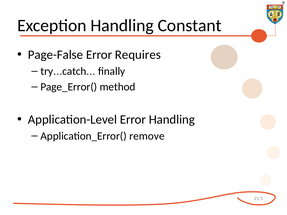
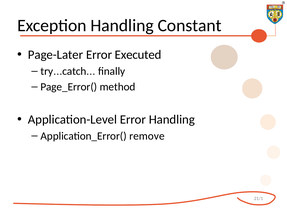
Page-False: Page-False -> Page-Later (56, 55)
Requires: Requires -> Executed (138, 55)
